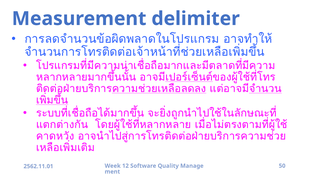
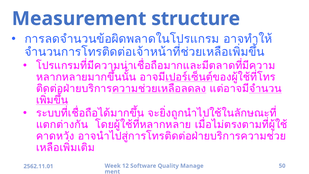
delimiter: delimiter -> structure (196, 19)
